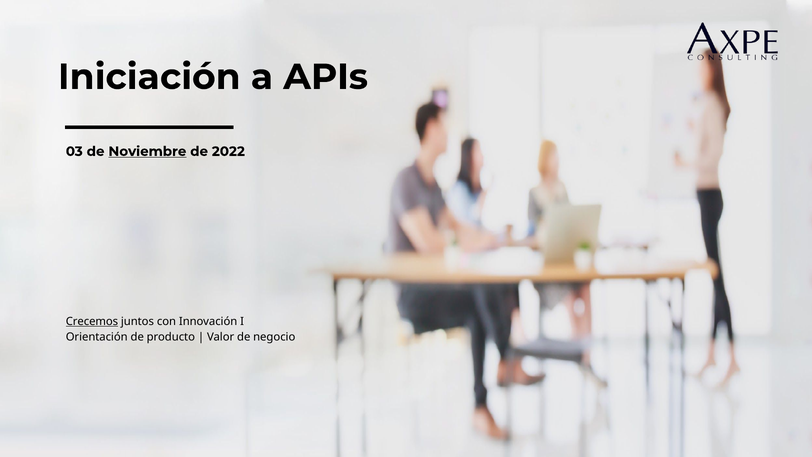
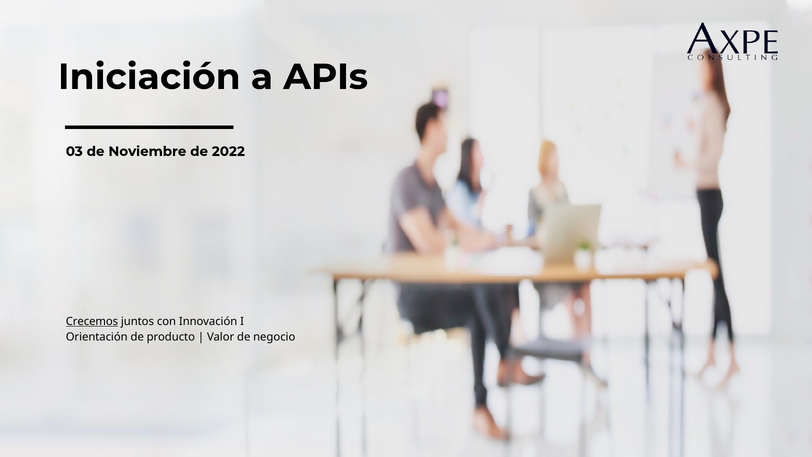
Noviembre underline: present -> none (147, 151)
